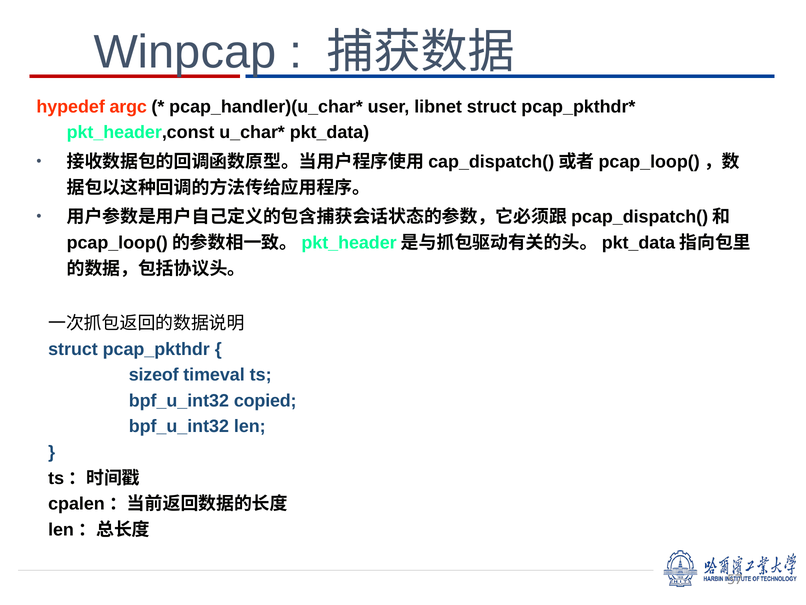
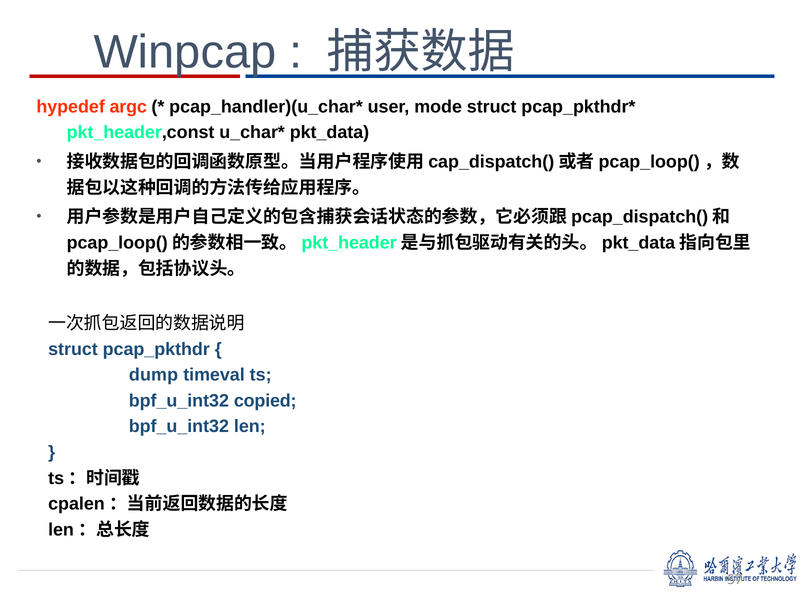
libnet: libnet -> mode (438, 107)
sizeof: sizeof -> dump (154, 375)
